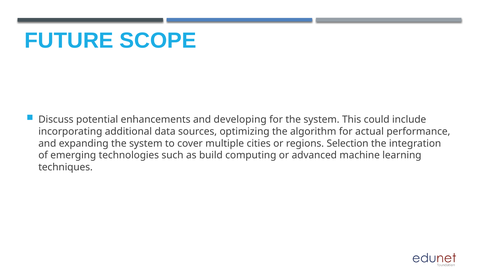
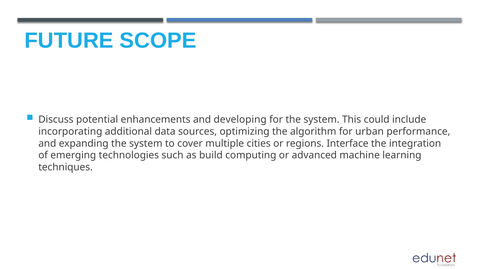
actual: actual -> urban (369, 132)
Selection: Selection -> Interface (348, 144)
